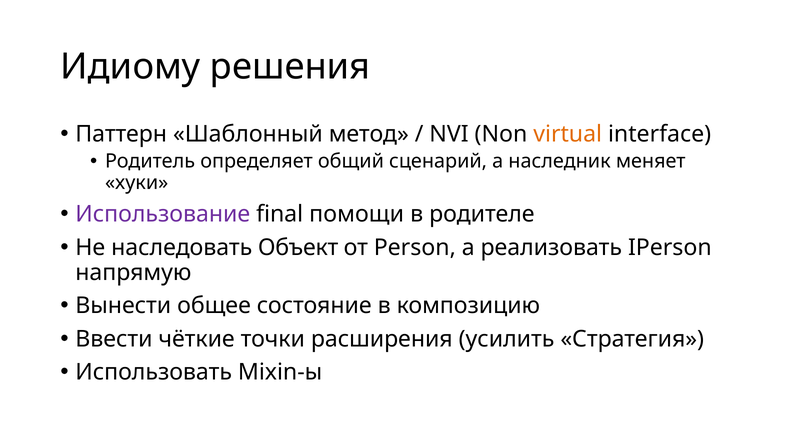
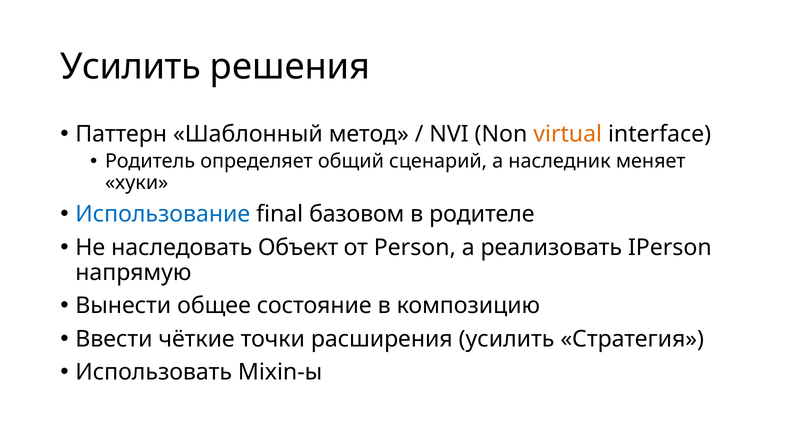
Идиому: Идиому -> Усилить (131, 67)
Использование colour: purple -> blue (163, 214)
помощи: помощи -> базовом (357, 214)
